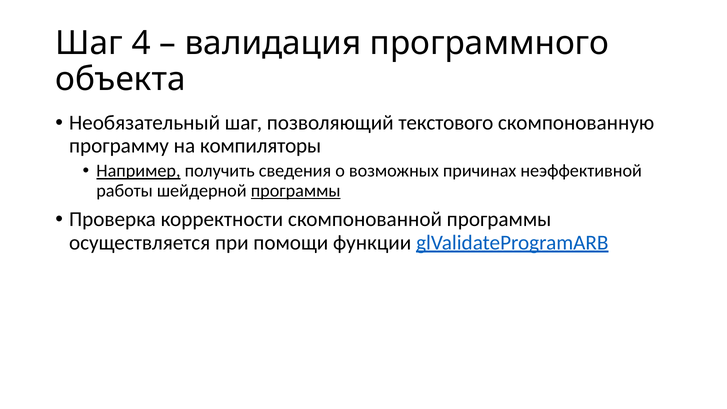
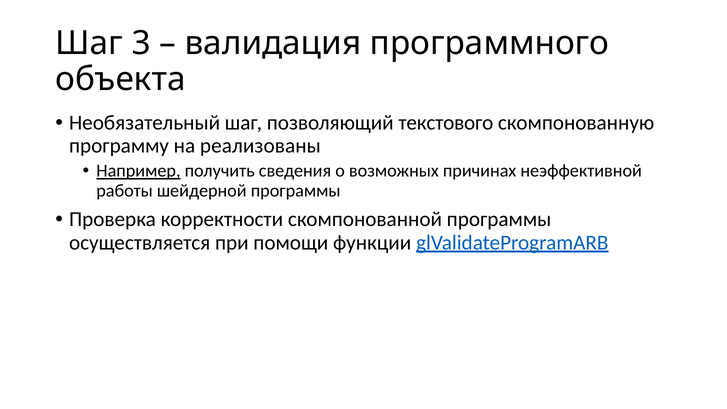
4: 4 -> 3 (141, 43)
компиляторы: компиляторы -> реализованы (260, 146)
программы underline: present -> none (296, 191)
